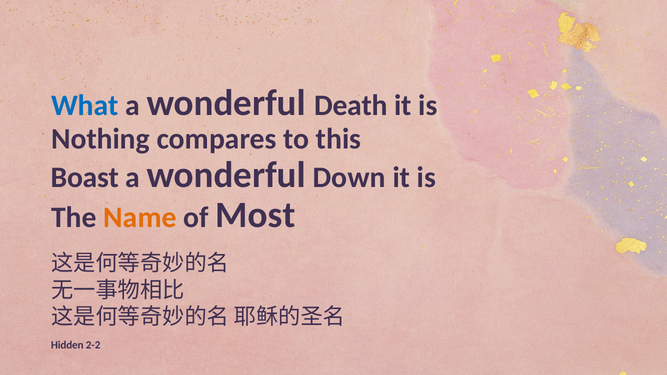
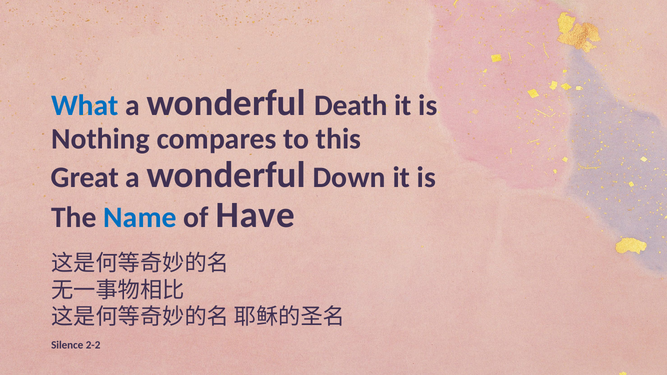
Boast: Boast -> Great (85, 178)
Name colour: orange -> blue (140, 218)
Most: Most -> Have (255, 215)
Hidden: Hidden -> Silence (67, 345)
